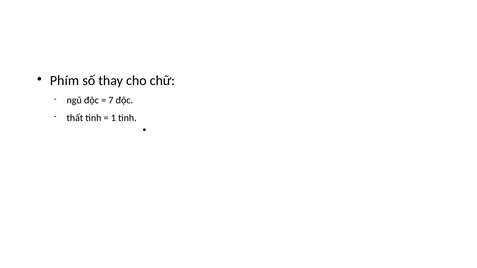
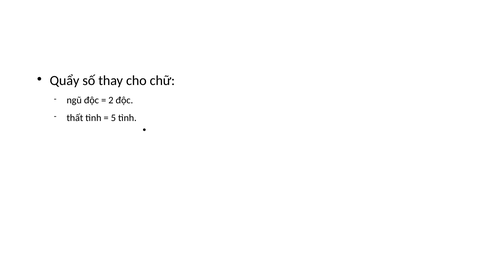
Phím: Phím -> Quẩy (64, 81)
7: 7 -> 2 (111, 100)
1: 1 -> 5 (113, 118)
